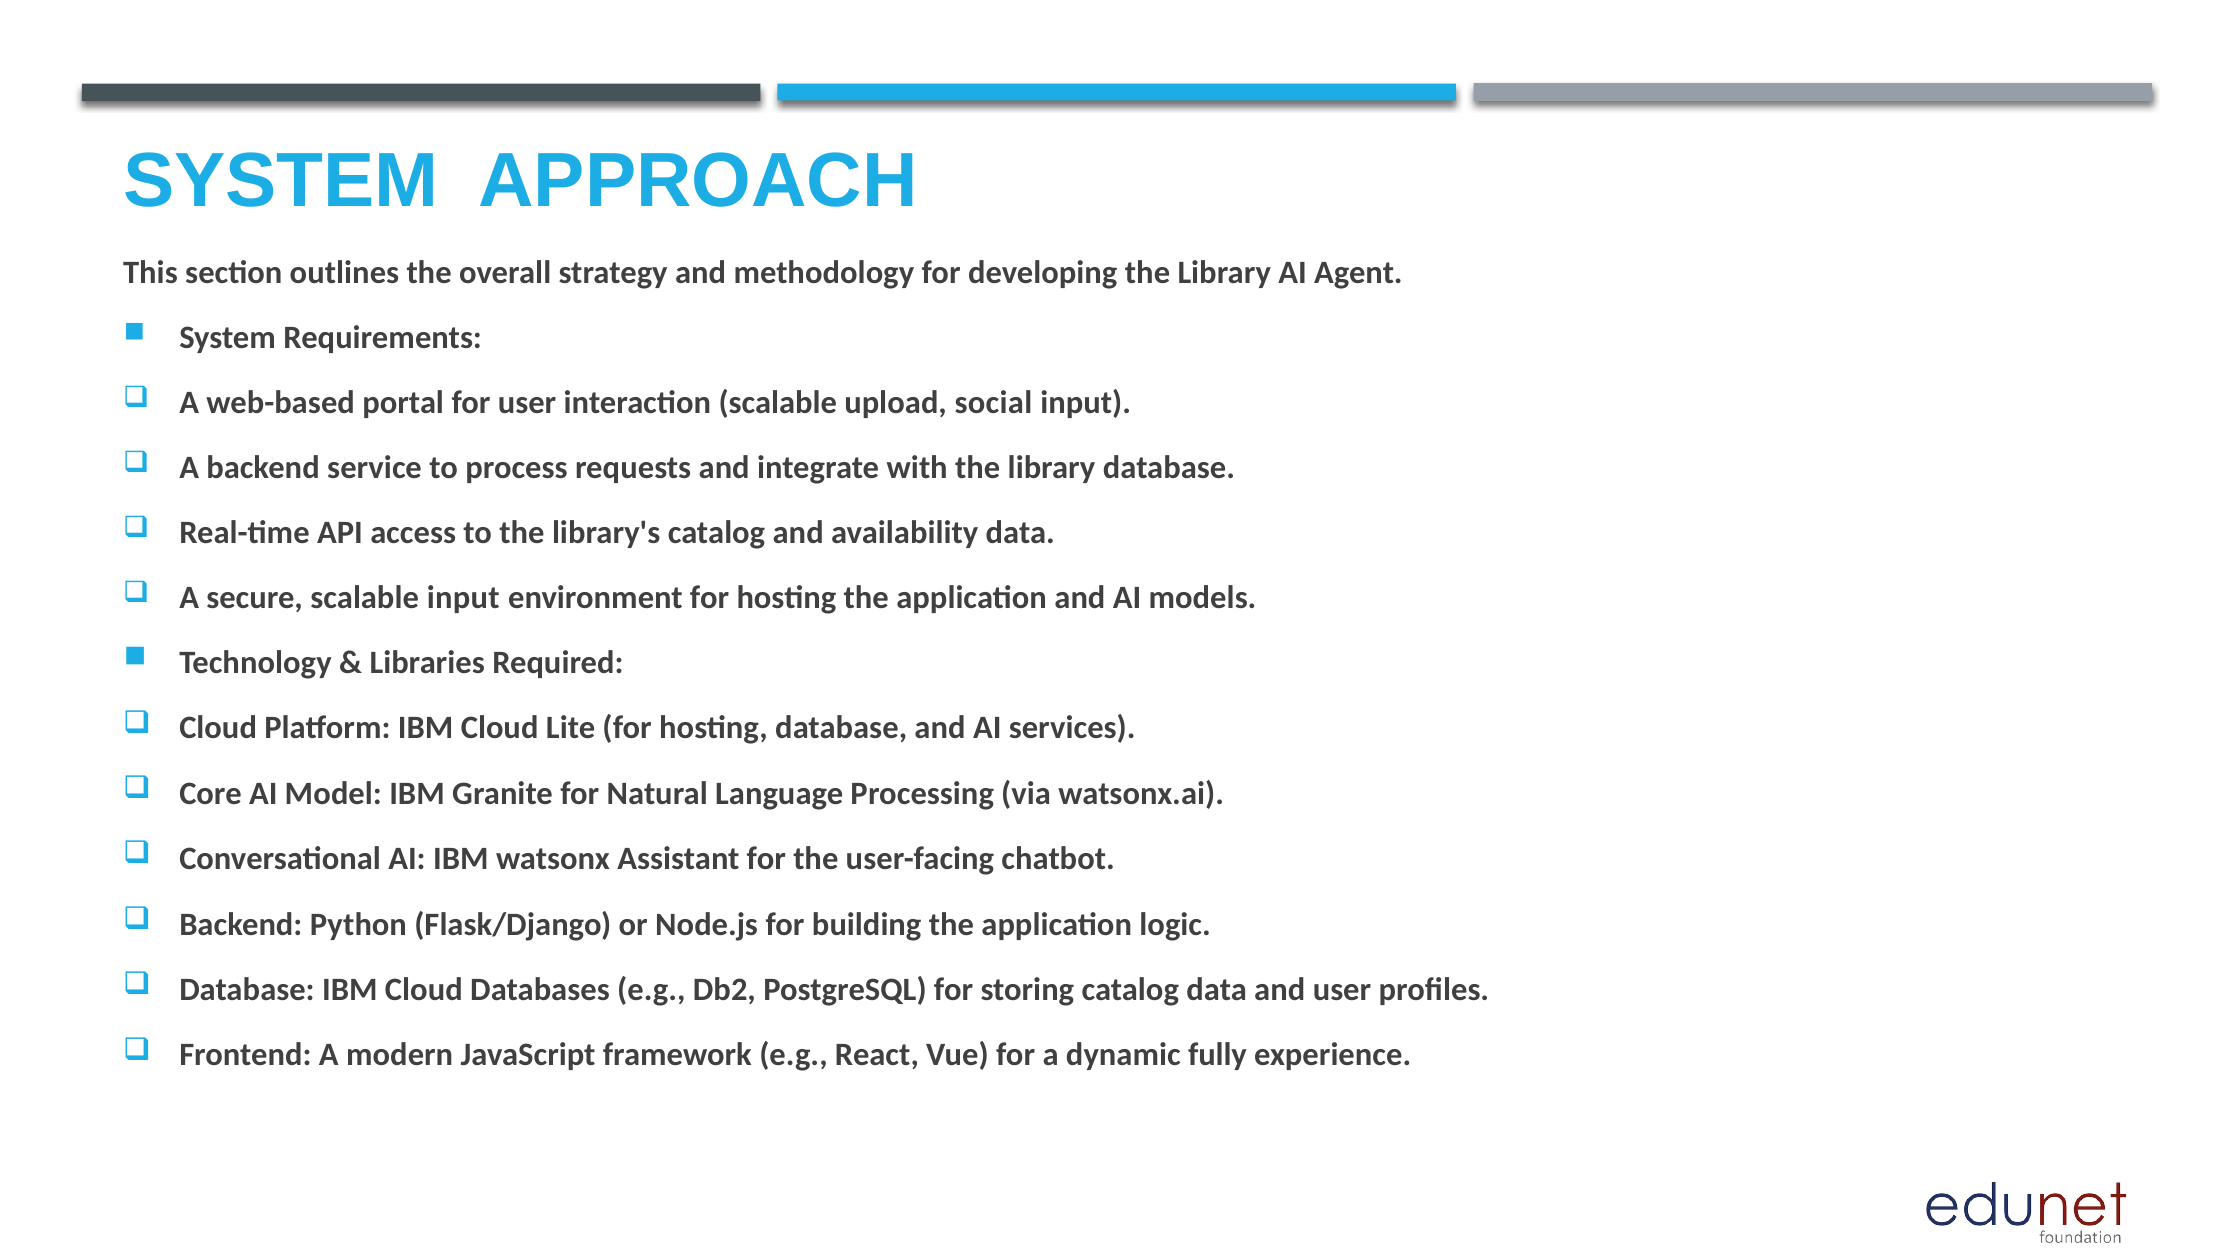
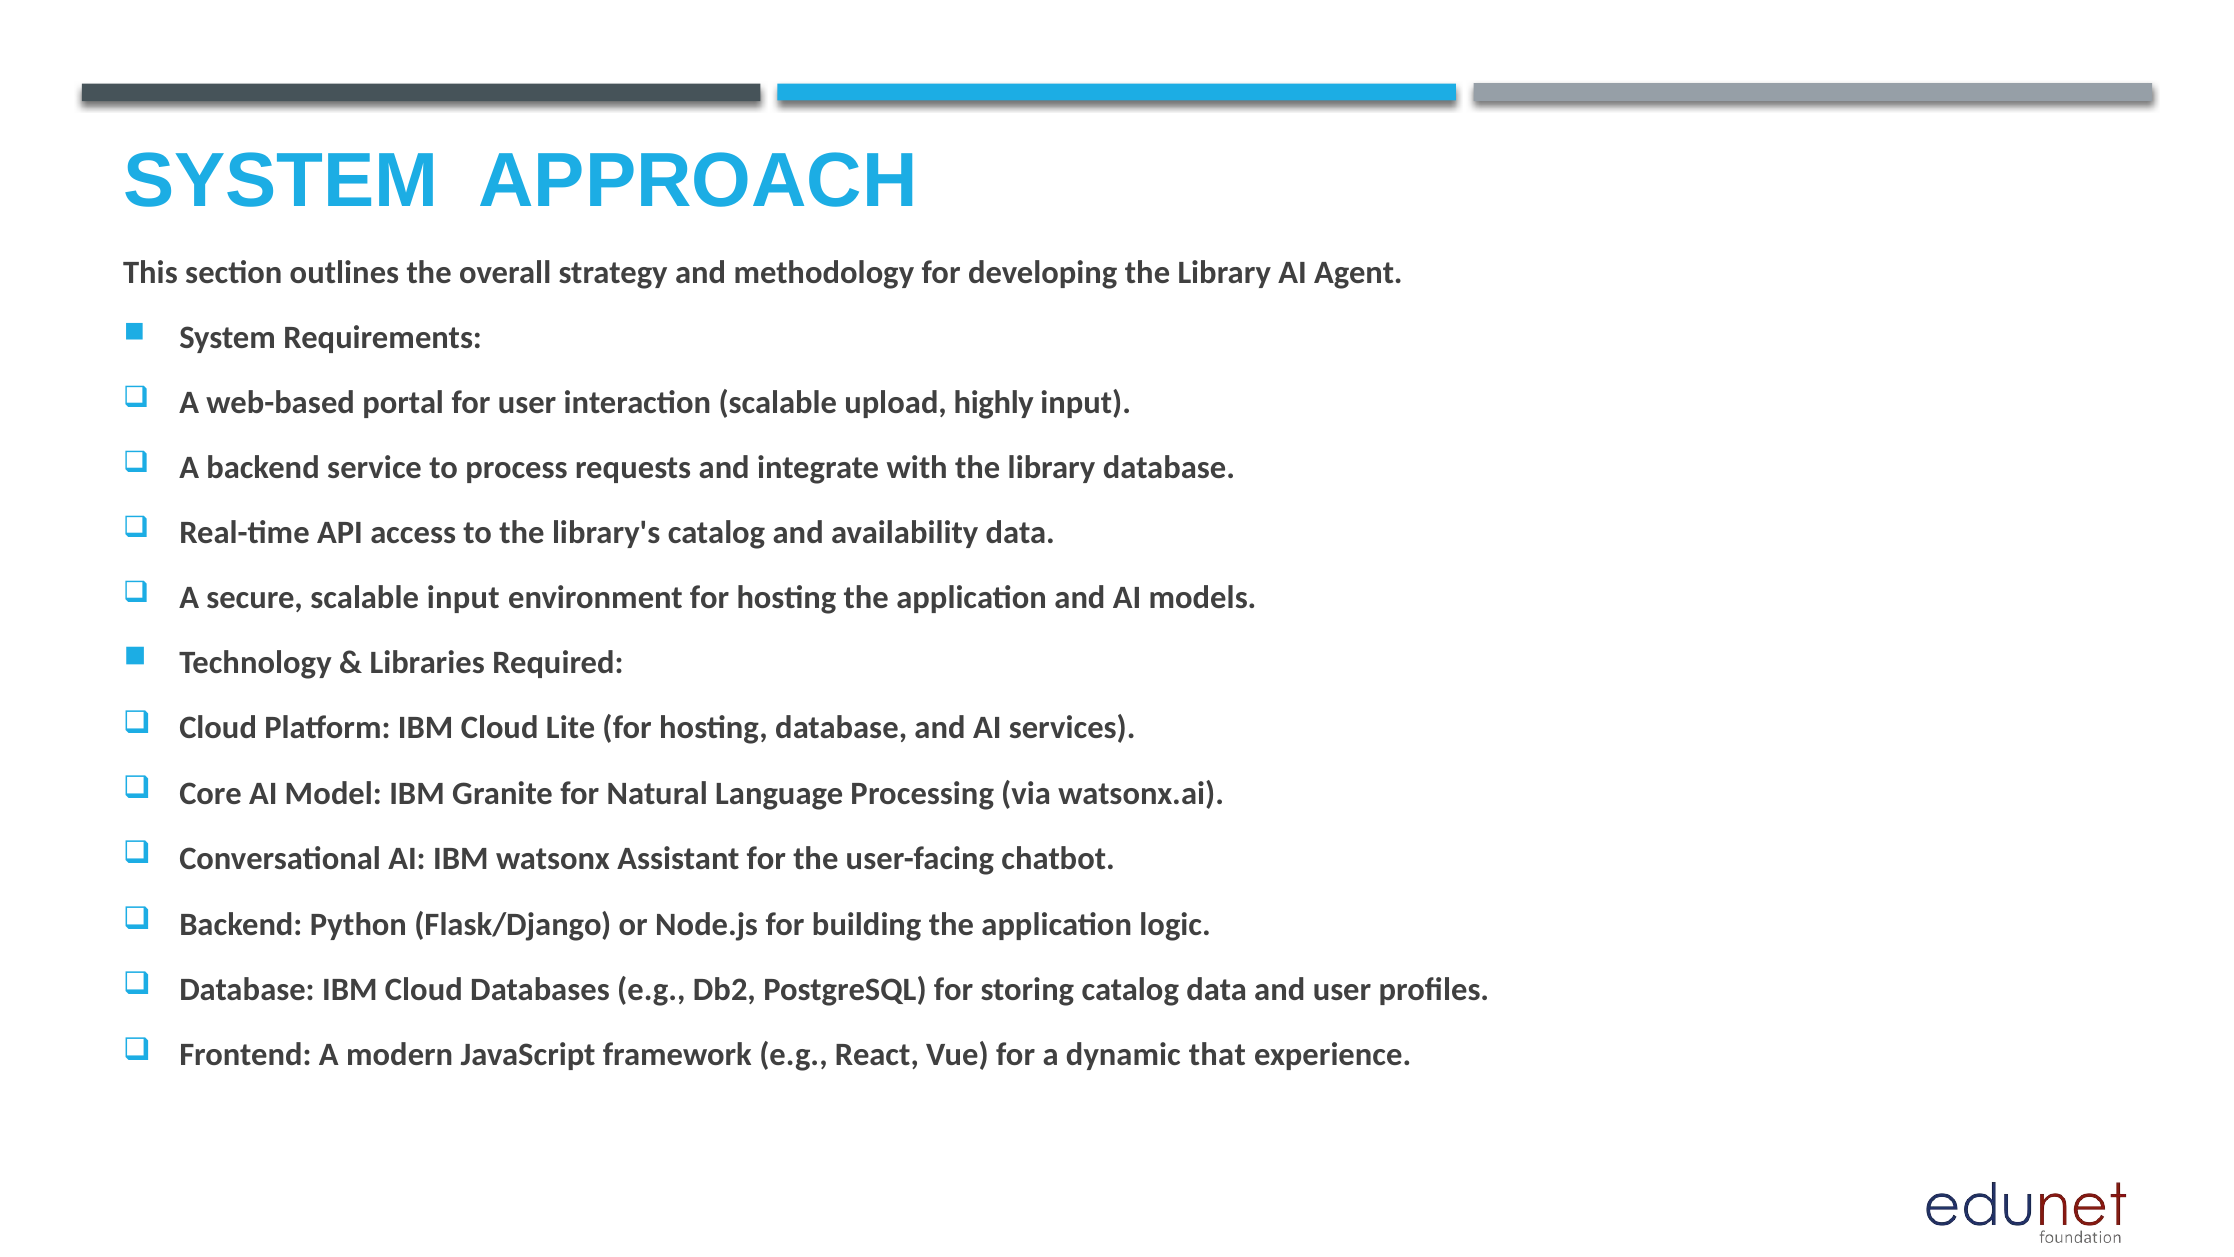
social: social -> highly (994, 402)
fully: fully -> that (1217, 1055)
